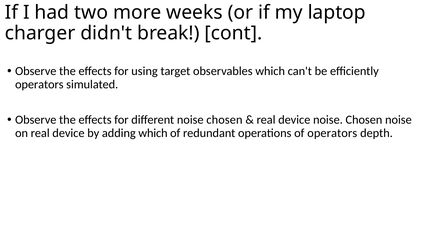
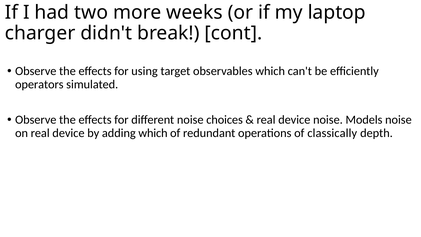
different noise chosen: chosen -> choices (225, 120)
device noise Chosen: Chosen -> Models (364, 120)
of operators: operators -> classically (332, 133)
